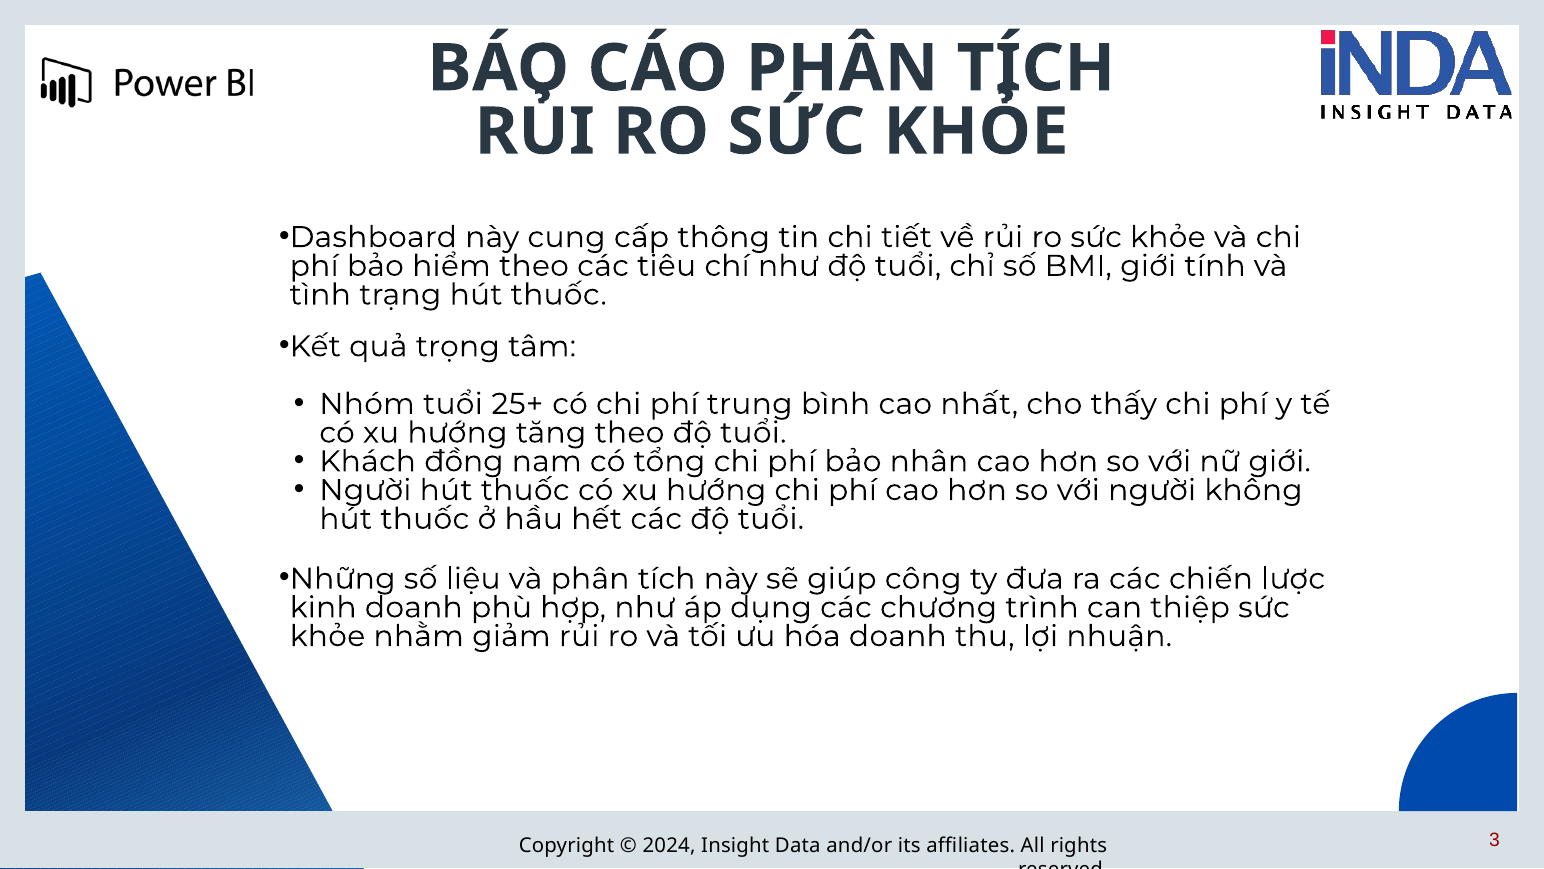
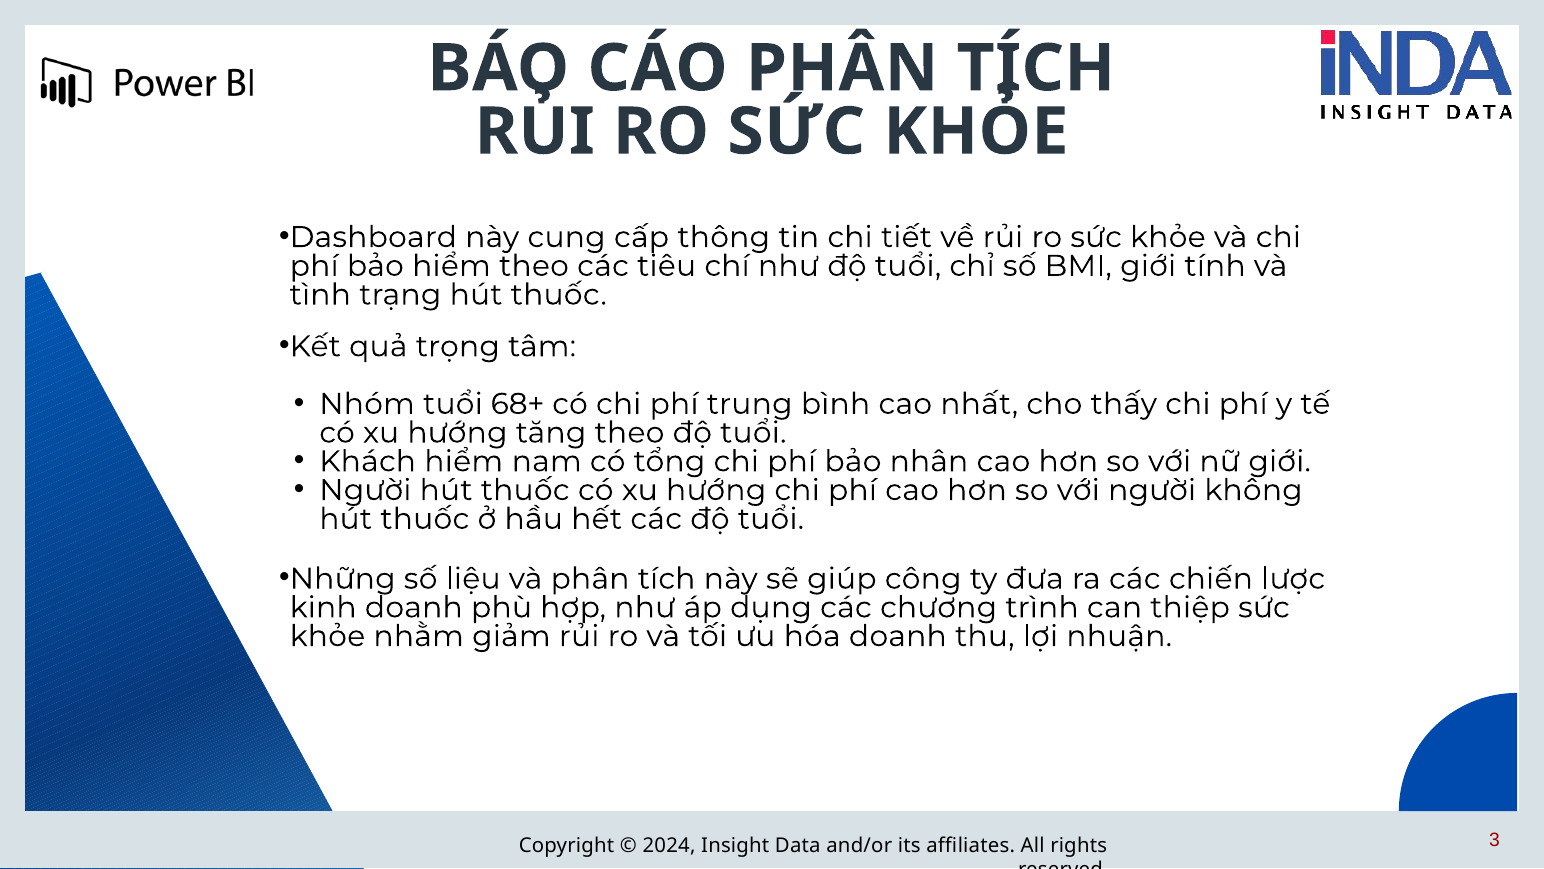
25+: 25+ -> 68+ (518, 404)
Khách đồng: đồng -> hiểm (464, 461)
